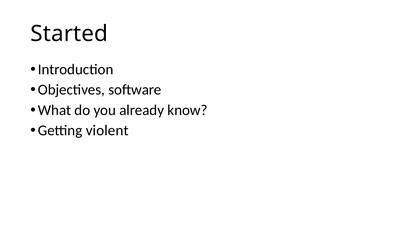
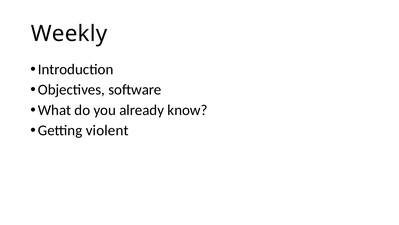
Started: Started -> Weekly (69, 33)
